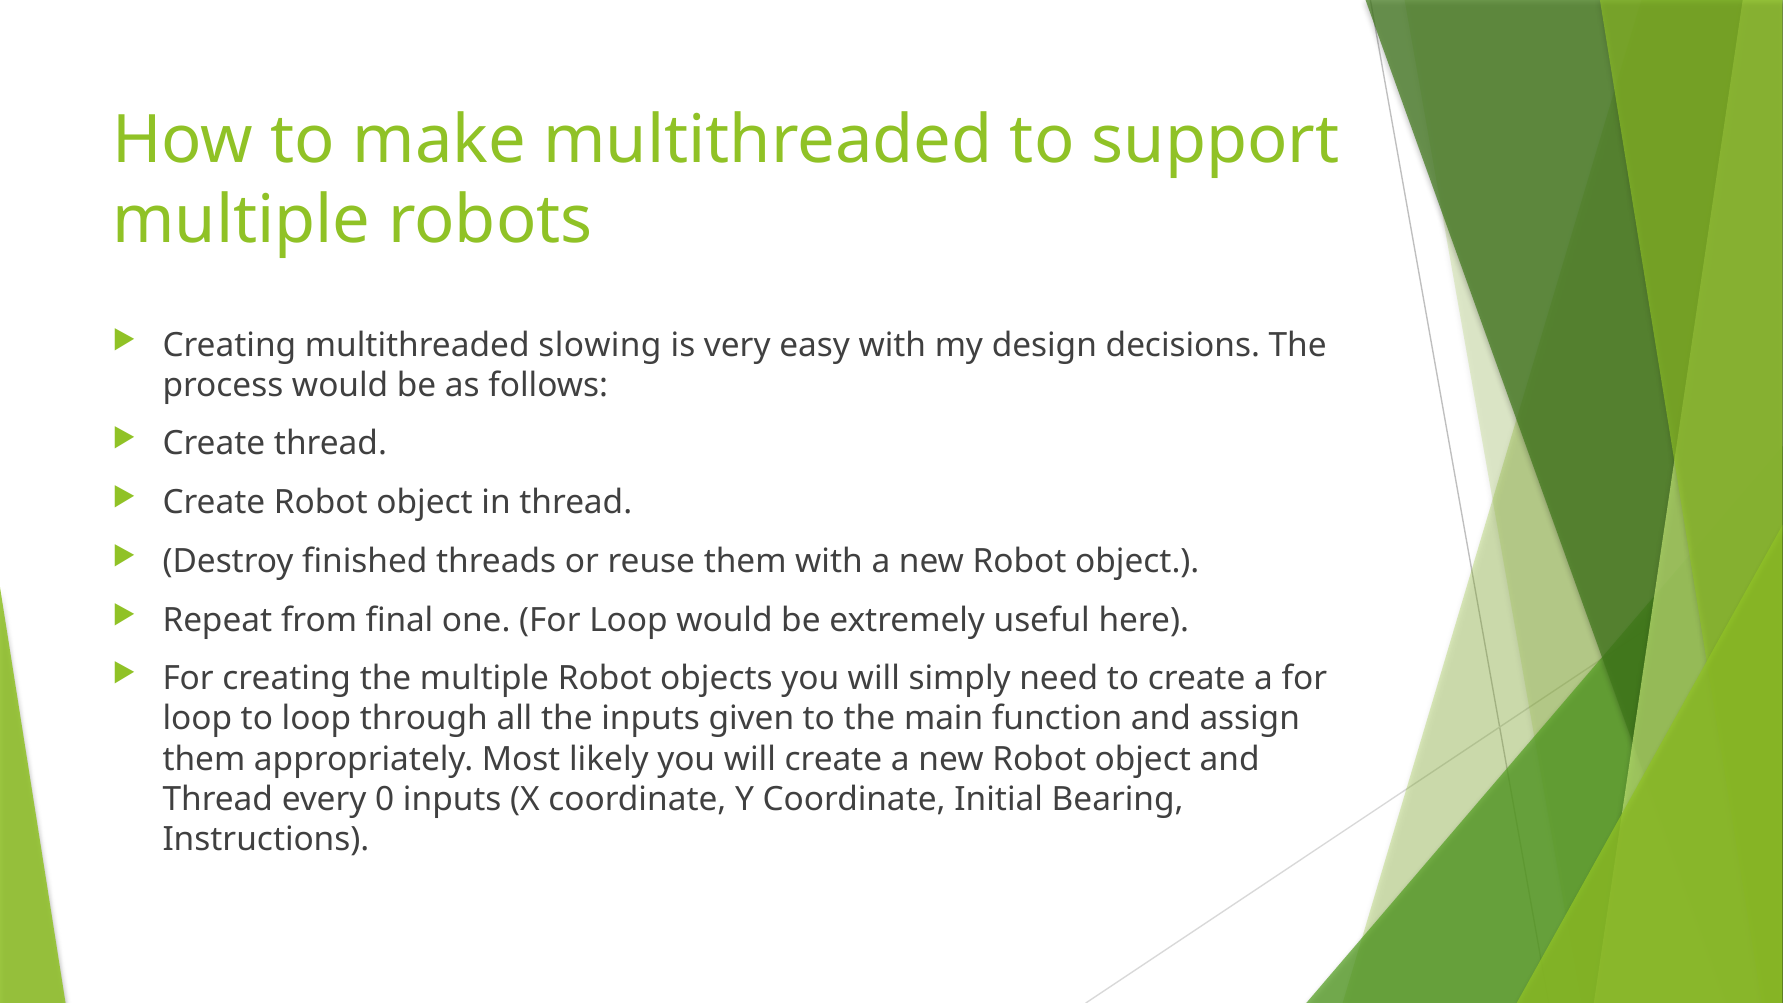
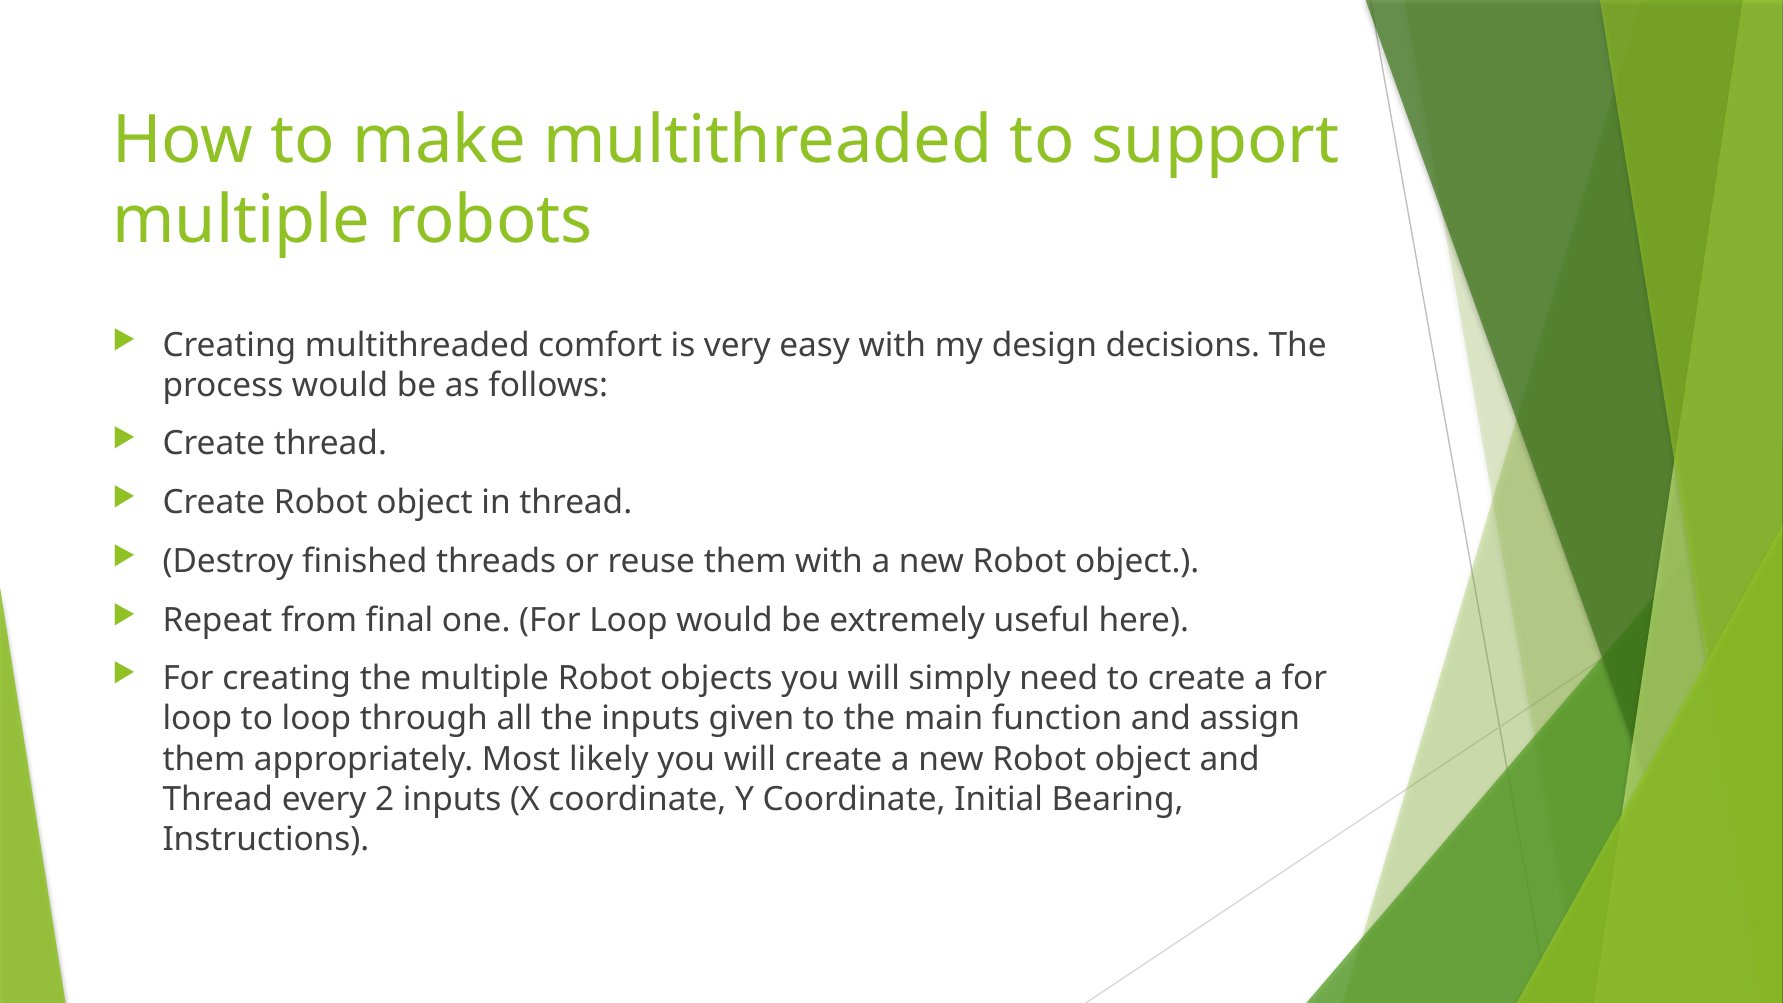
slowing: slowing -> comfort (600, 345)
0: 0 -> 2 (385, 799)
